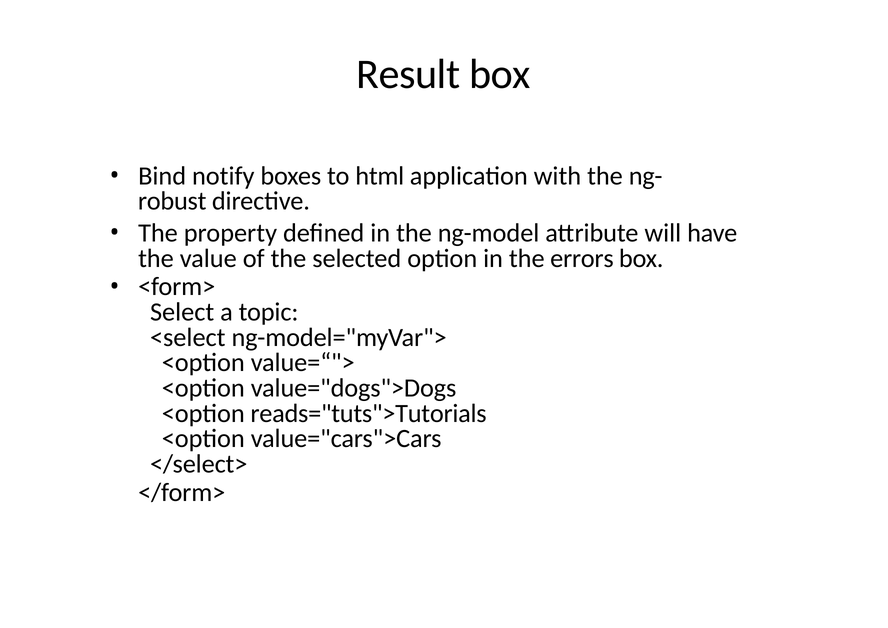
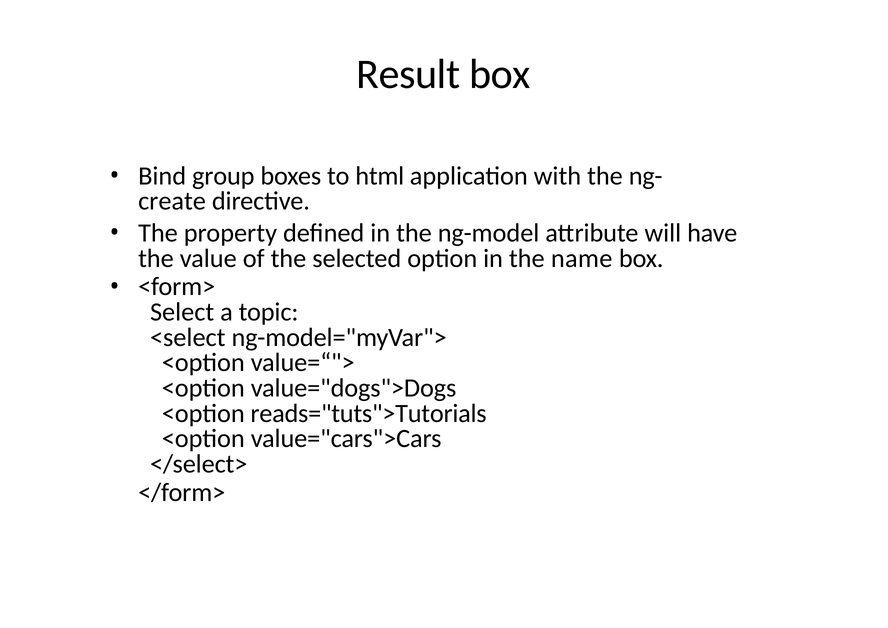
notify: notify -> group (223, 176)
robust: robust -> create (172, 201)
errors: errors -> name (582, 259)
